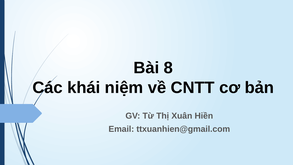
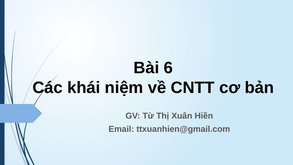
8: 8 -> 6 (168, 68)
